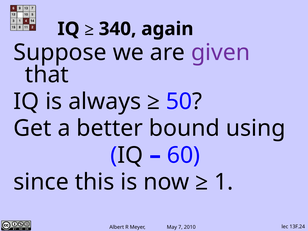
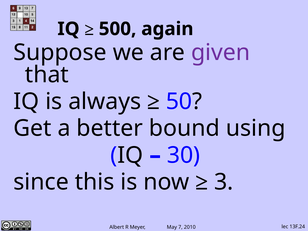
340: 340 -> 500 (118, 29)
60: 60 -> 30 (184, 155)
1: 1 -> 3 (224, 182)
